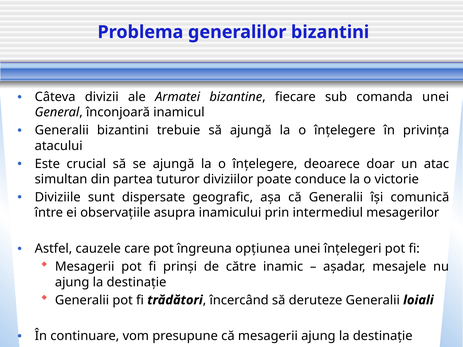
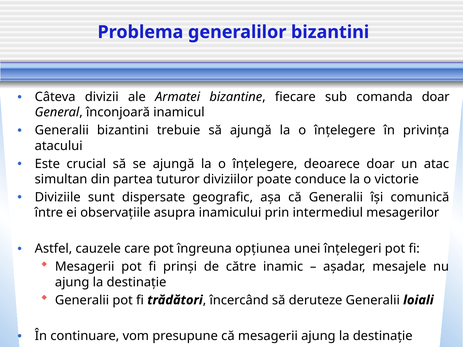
comanda unei: unei -> doar (436, 97)
